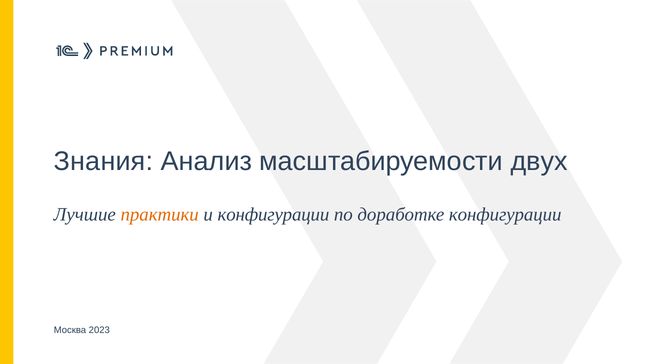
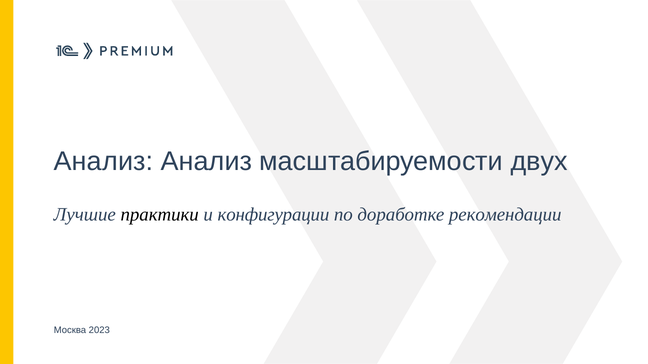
Знания: Знания -> Анализ (103, 162)
практики colour: orange -> black (160, 215)
доработке конфигурации: конфигурации -> рекомендации (505, 215)
